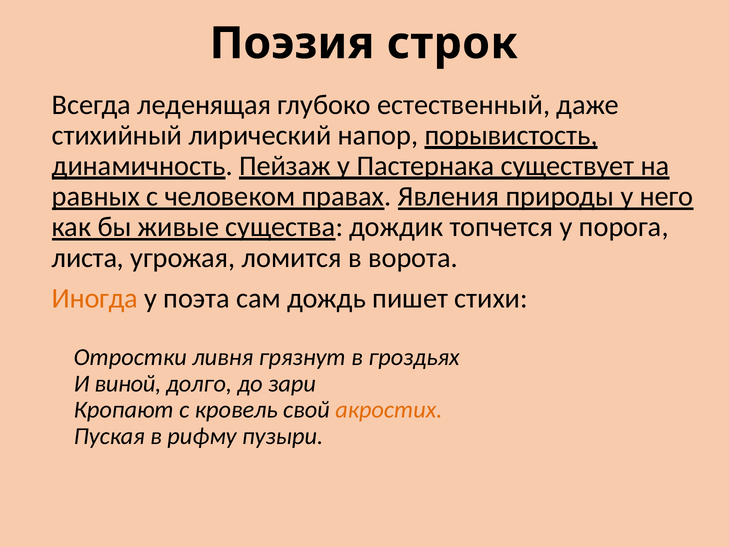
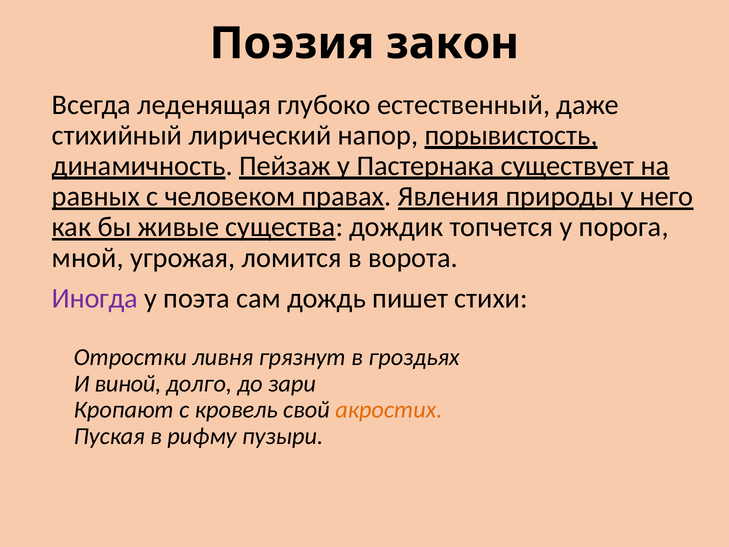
строк: строк -> закон (453, 43)
листа: листа -> мной (88, 258)
Иногда colour: orange -> purple (95, 298)
